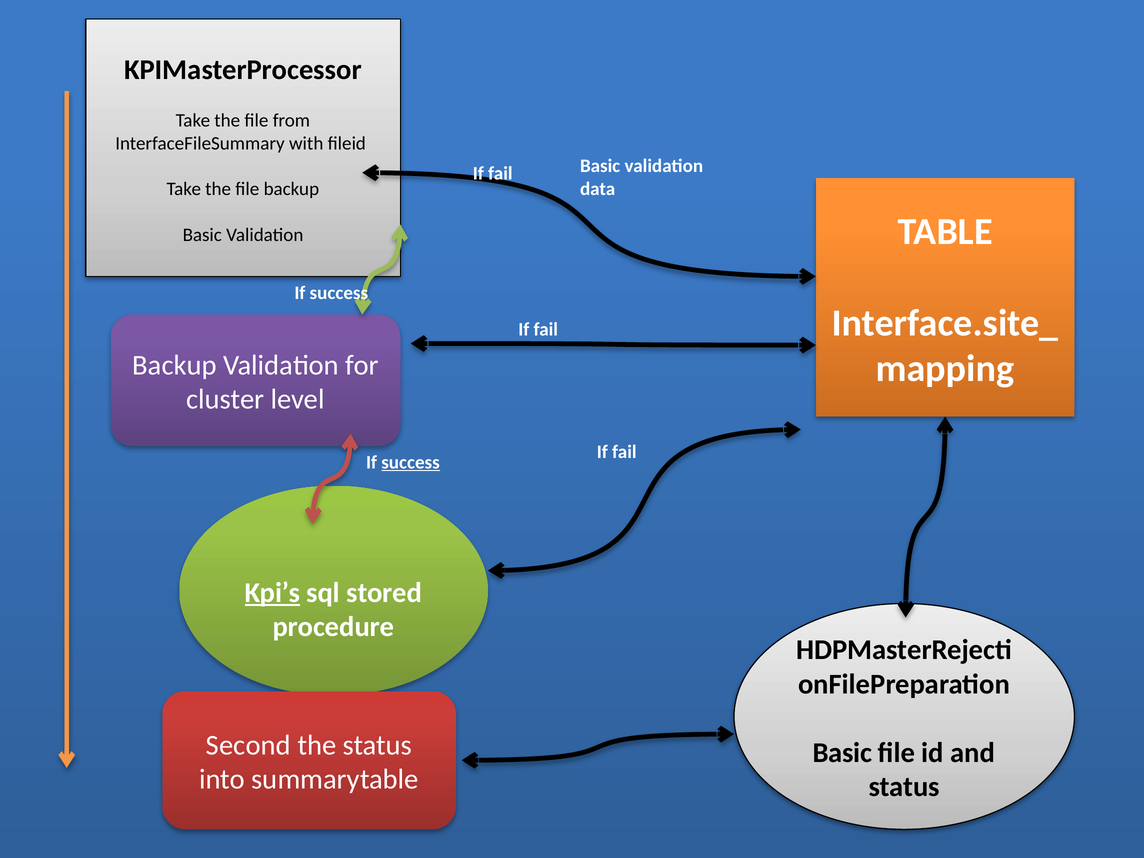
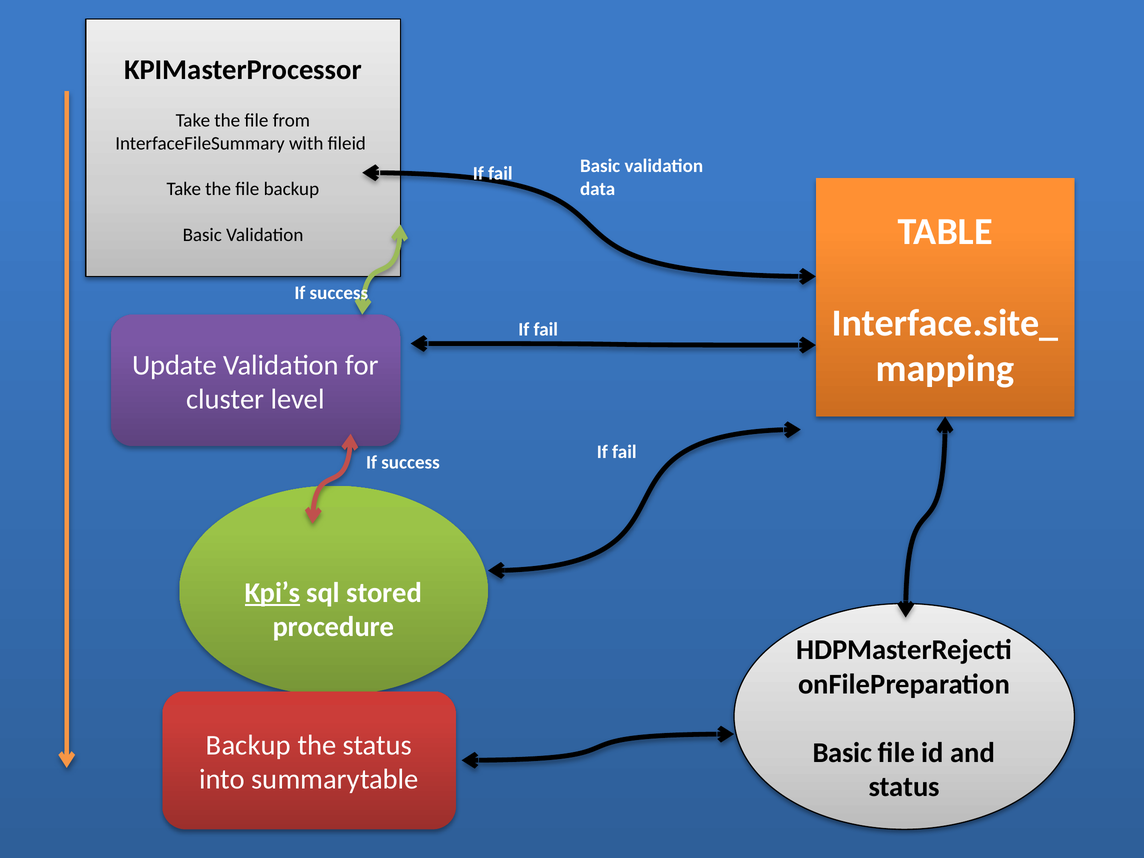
Backup: Backup -> Update (175, 365)
success underline: present -> none (411, 462)
Second: Second -> Backup (248, 745)
